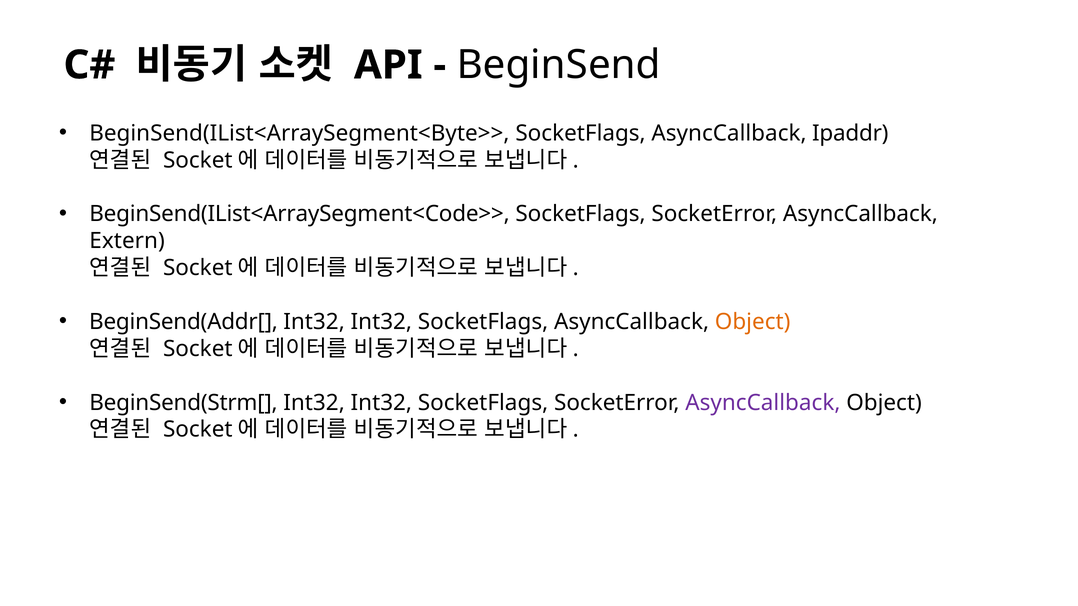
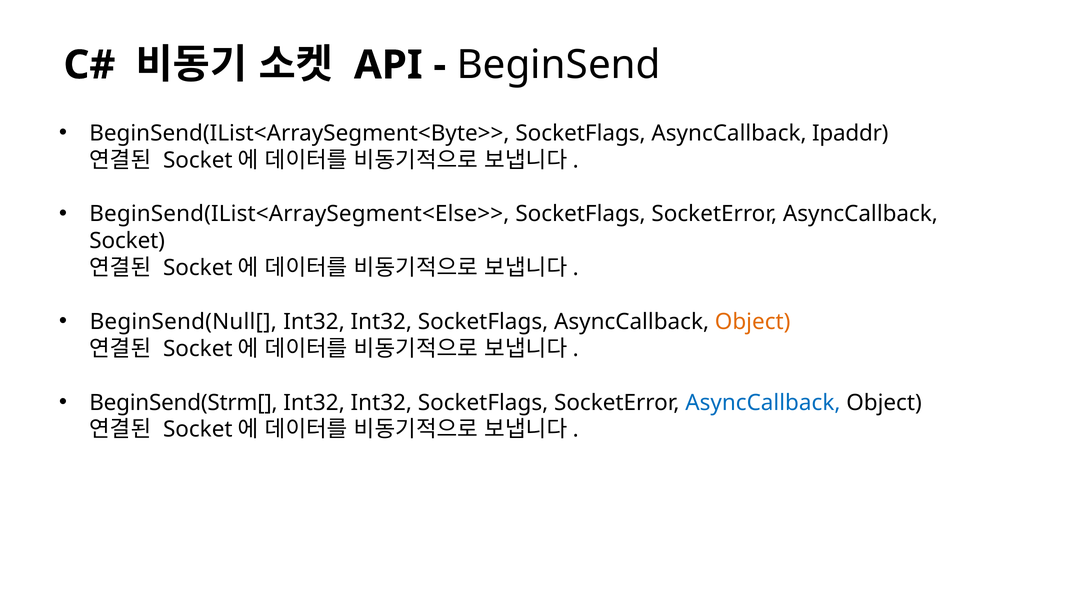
BeginSend(IList<ArraySegment<Code>>: BeginSend(IList<ArraySegment<Code>> -> BeginSend(IList<ArraySegment<Else>> (299, 214)
Extern: Extern -> Socket (127, 241)
BeginSend(Addr[: BeginSend(Addr[ -> BeginSend(Null[ (183, 322)
AsyncCallback colour: purple -> blue (763, 403)
